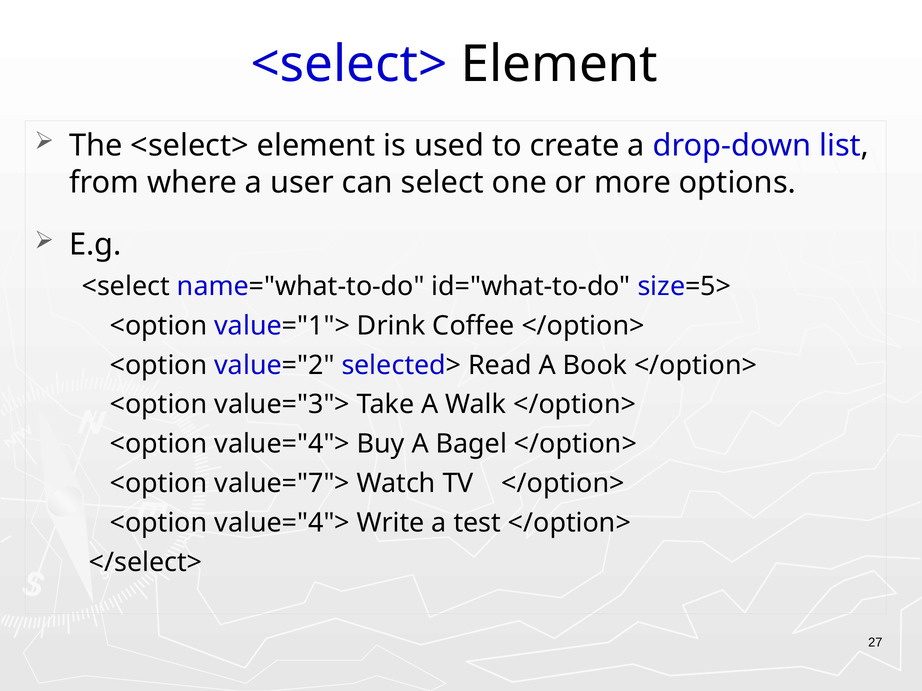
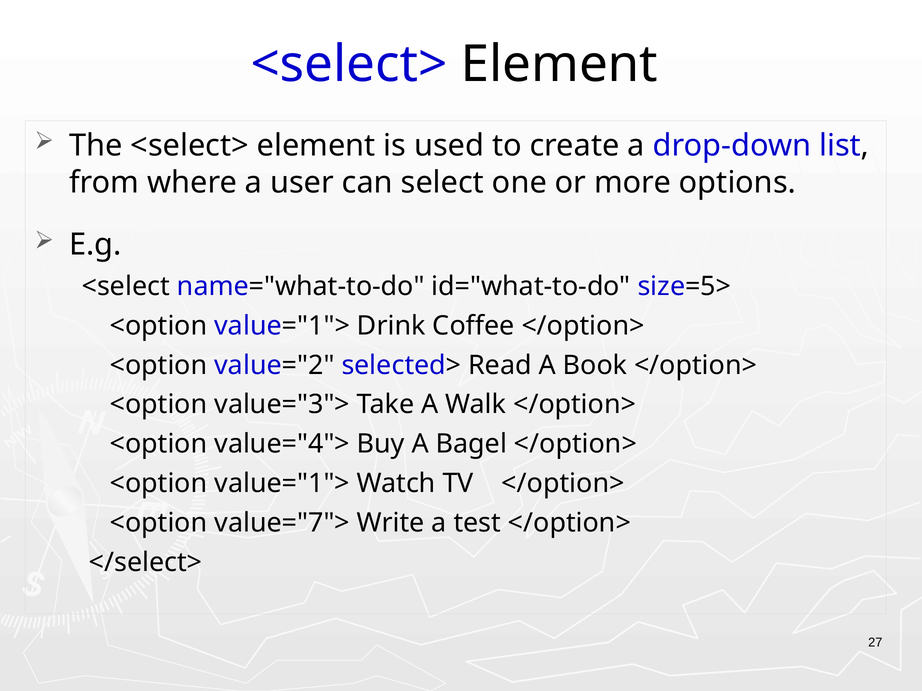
value="7">: value="7"> -> value="1"> (282, 484)
value="4">: value="4"> -> value="7"> (282, 523)
